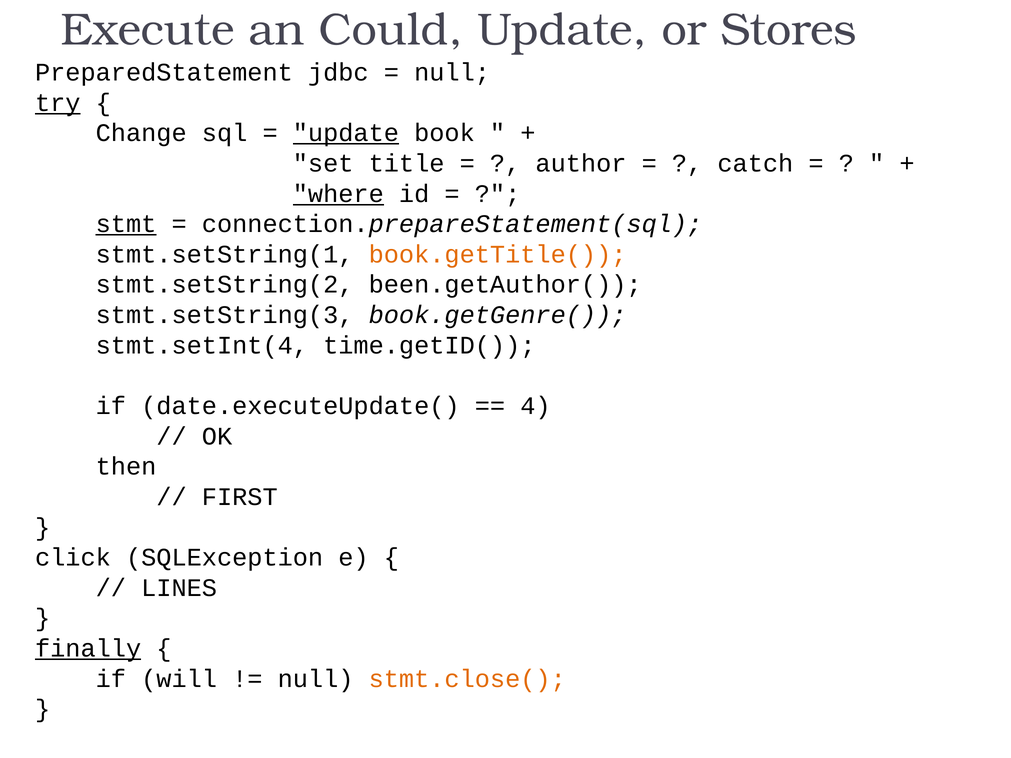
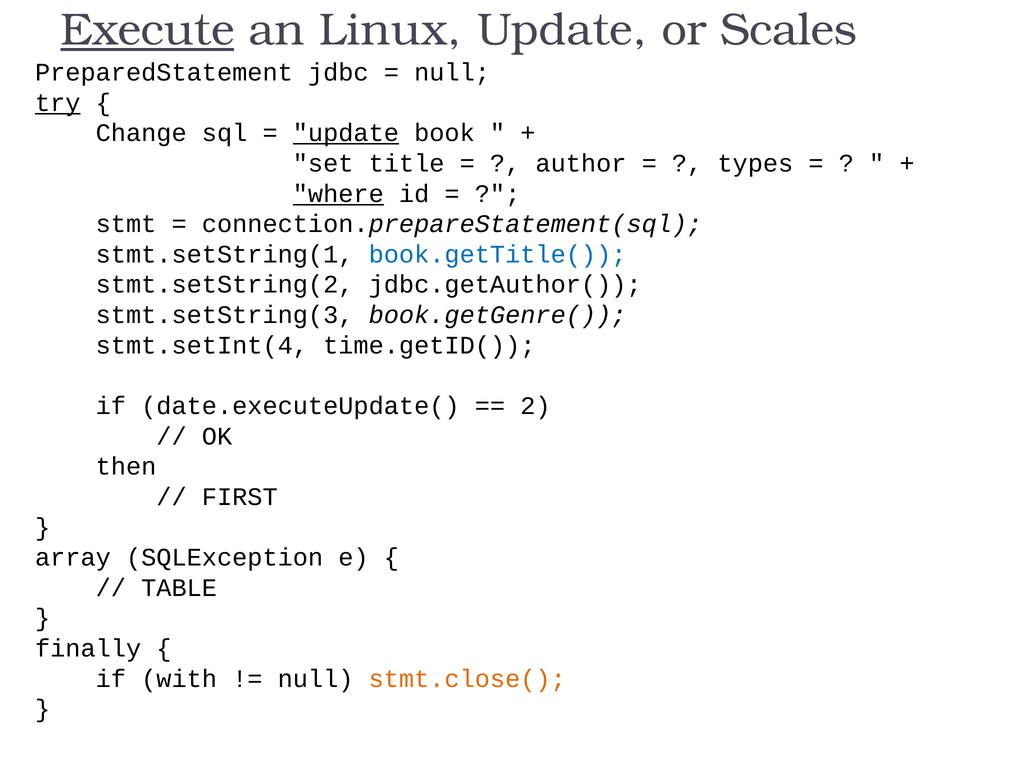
Execute underline: none -> present (147, 30)
Could: Could -> Linux (391, 30)
Stores: Stores -> Scales (789, 30)
catch: catch -> types (755, 163)
stmt underline: present -> none (126, 224)
book.getTitle( colour: orange -> blue (498, 254)
been.getAuthor(: been.getAuthor( -> jdbc.getAuthor( (505, 285)
4: 4 -> 2 (535, 406)
click: click -> array (73, 558)
LINES: LINES -> TABLE (179, 588)
finally underline: present -> none (88, 649)
will: will -> with (179, 679)
